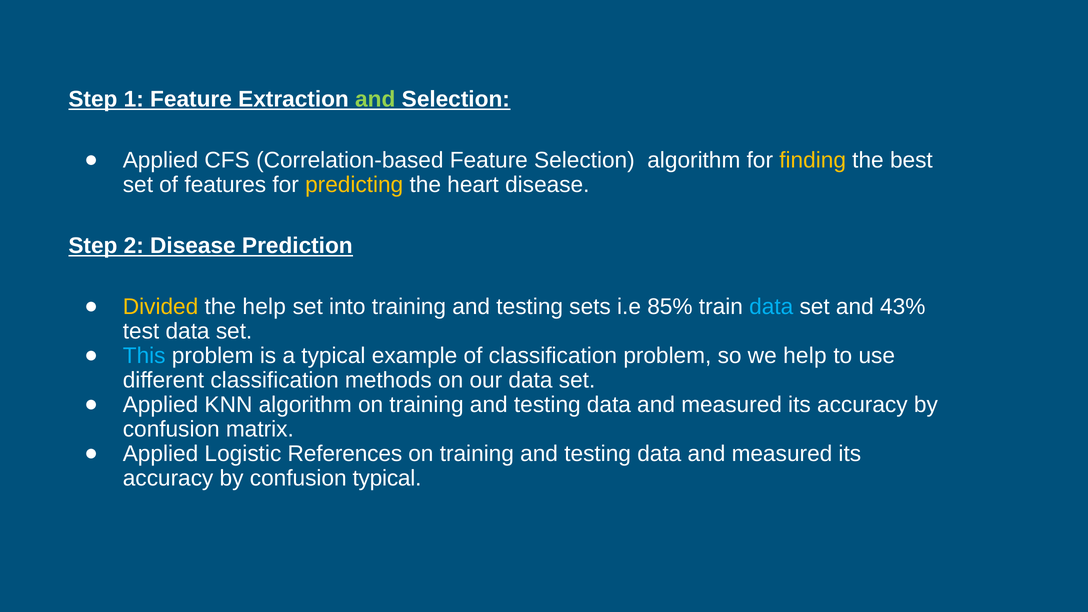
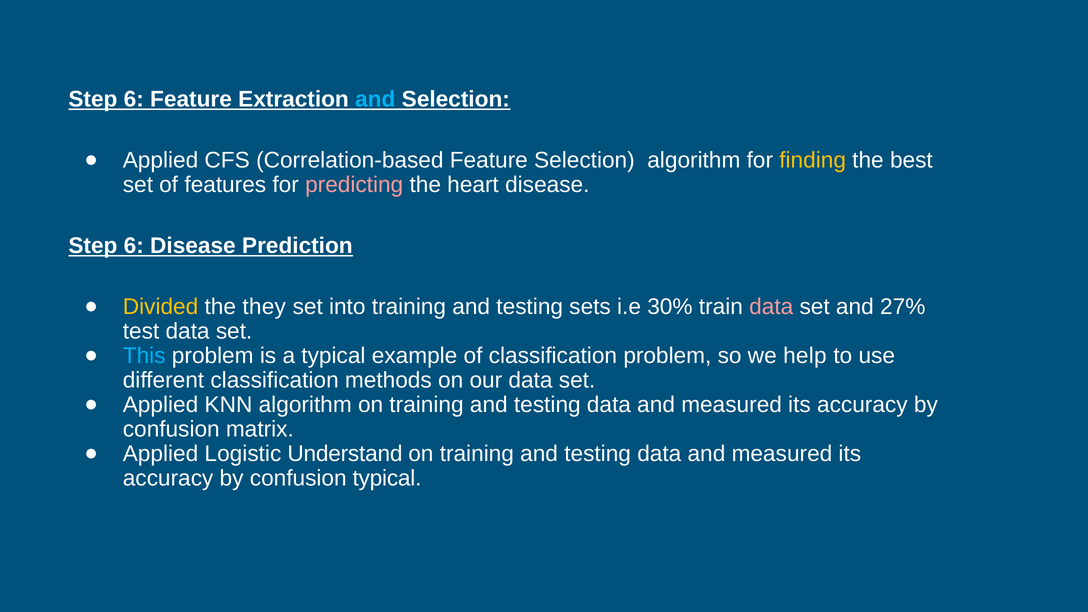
1: 1 -> 6 (134, 99)
and colour: light green -> light blue (375, 99)
predicting colour: yellow -> pink (354, 185)
2: 2 -> 6 (134, 246)
the help: help -> they (264, 307)
85%: 85% -> 30% (670, 307)
data colour: light blue -> pink (771, 307)
43%: 43% -> 27% (903, 307)
References: References -> Understand (345, 454)
